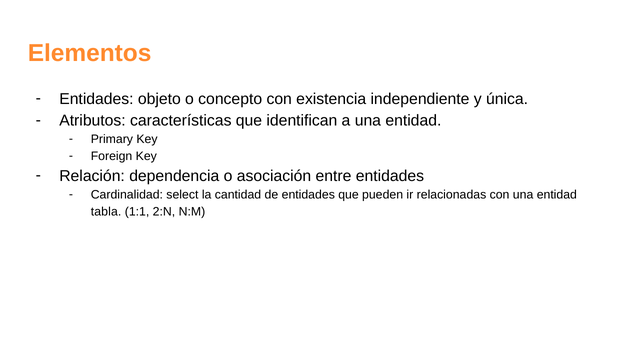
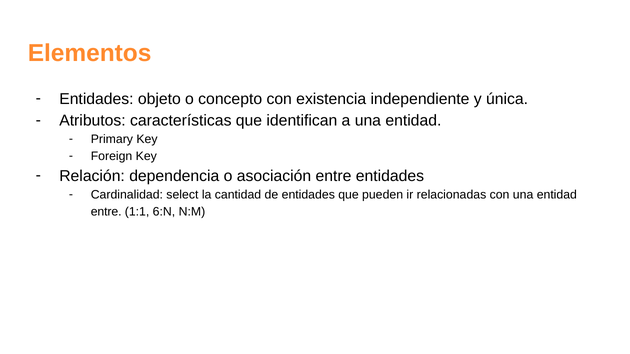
tabla: tabla -> entre (106, 212)
2:N: 2:N -> 6:N (164, 212)
